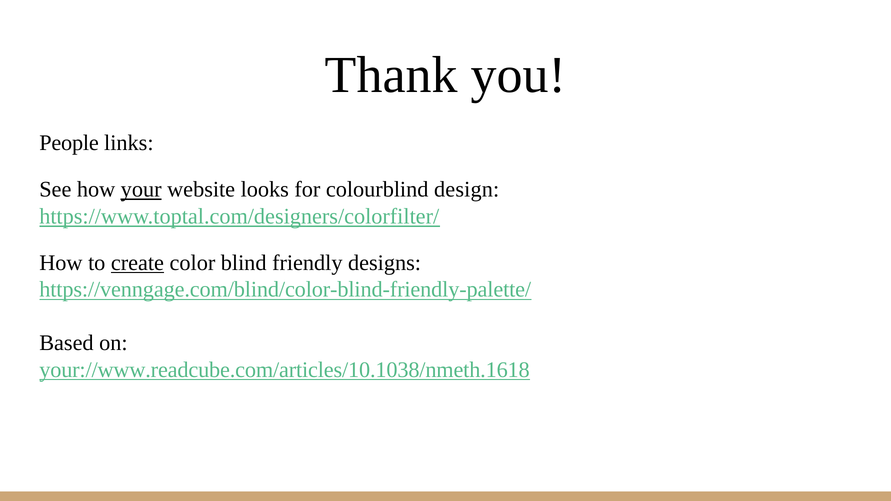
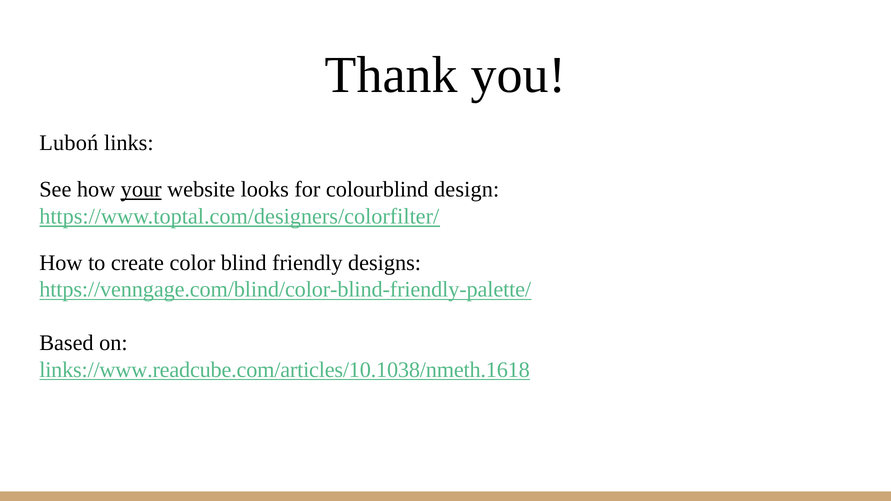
People: People -> Luboń (69, 143)
create underline: present -> none (137, 263)
your://www.readcube.com/articles/10.1038/nmeth.1618: your://www.readcube.com/articles/10.1038/nmeth.1618 -> links://www.readcube.com/articles/10.1038/nmeth.1618 (285, 370)
